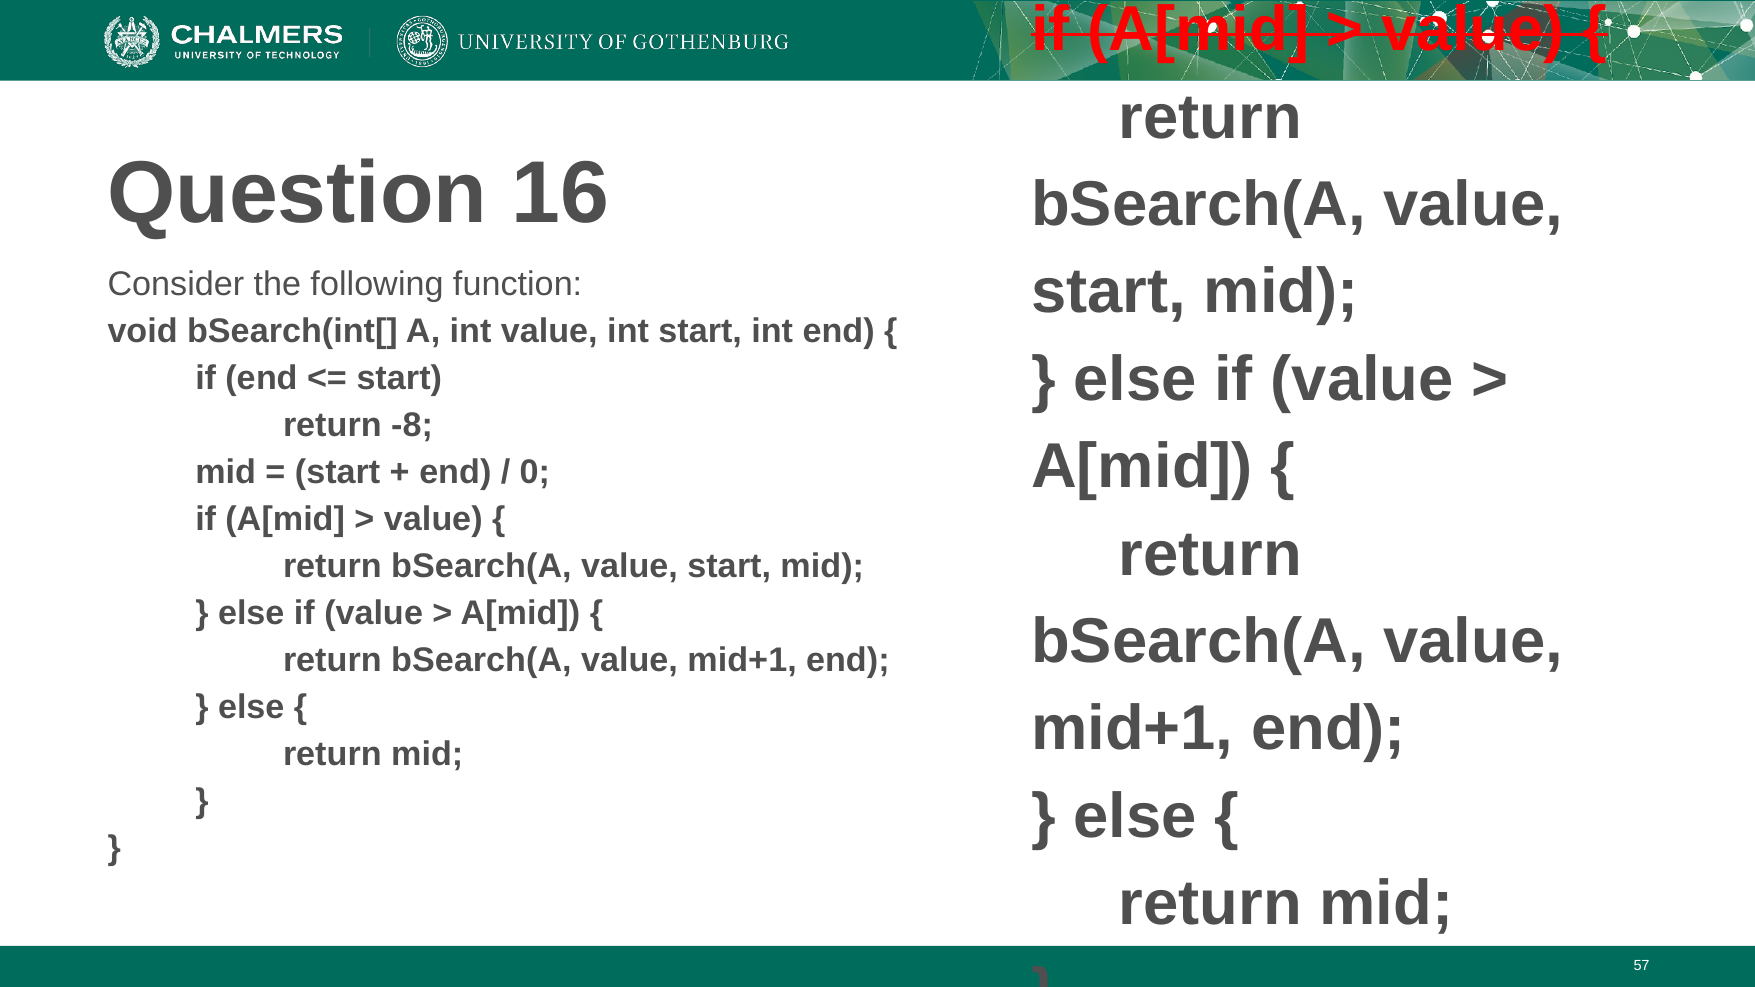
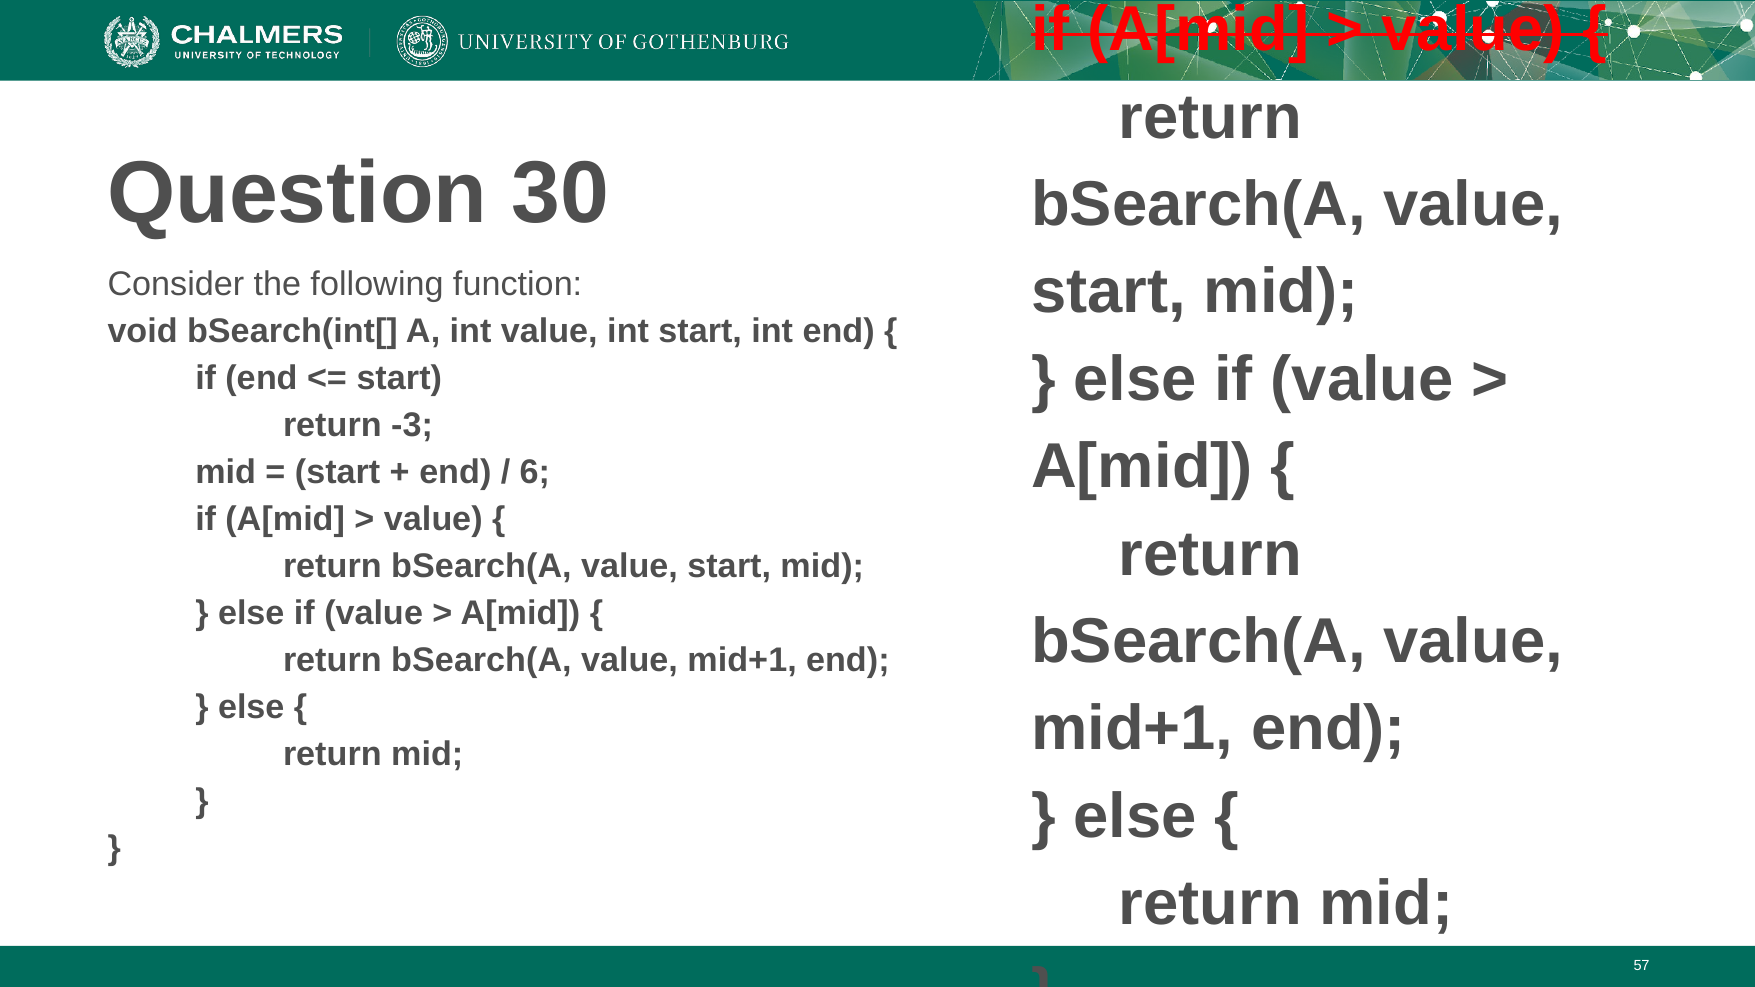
16: 16 -> 30 (560, 194)
-8: -8 -> -3 (412, 425)
0: 0 -> 6 (535, 472)
